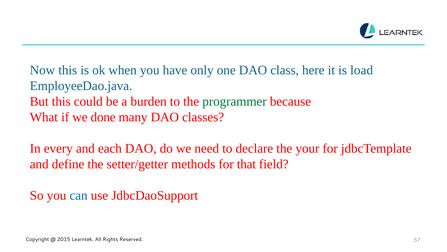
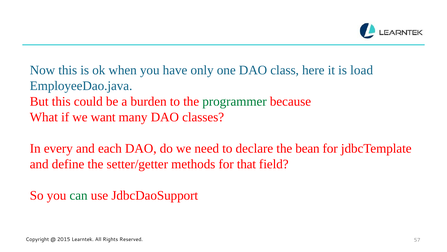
done: done -> want (103, 117)
your: your -> bean (307, 148)
can colour: blue -> green (79, 195)
